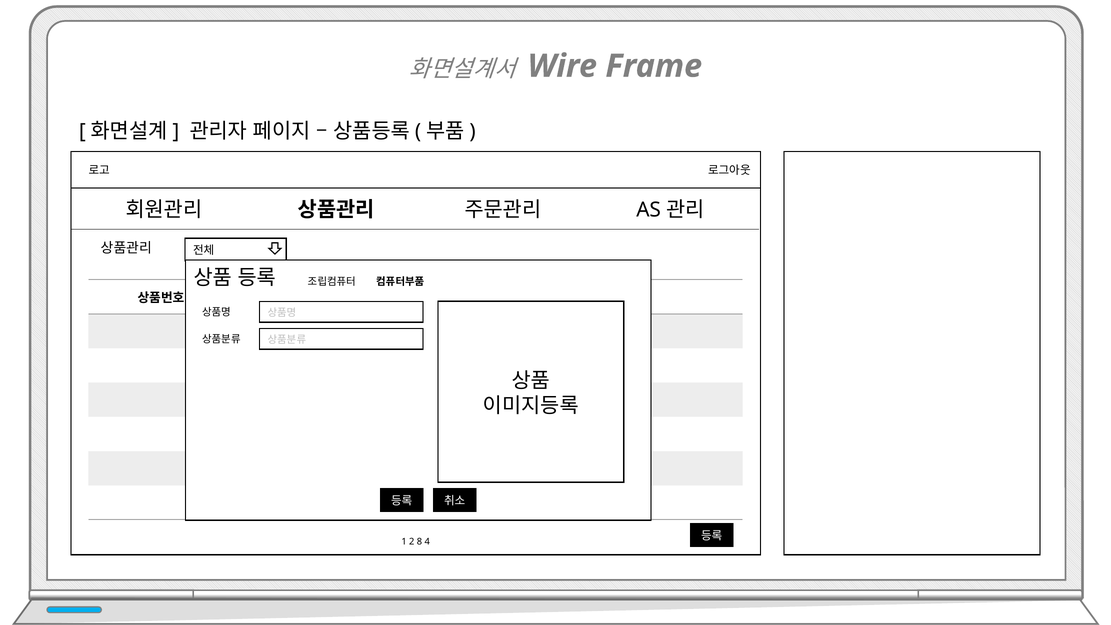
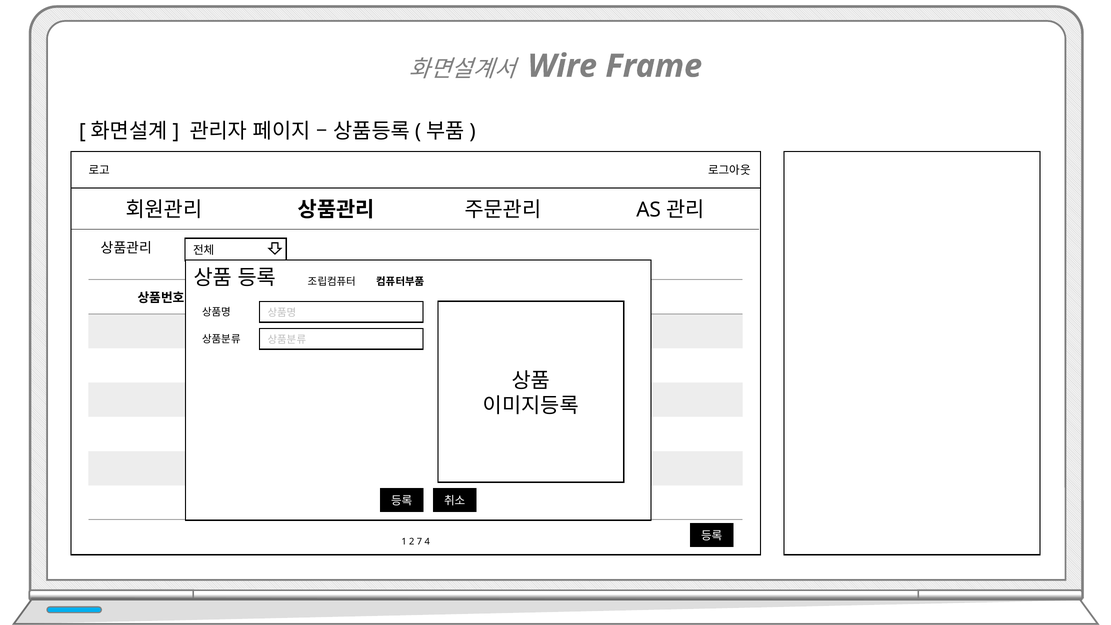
8: 8 -> 7 (420, 542)
